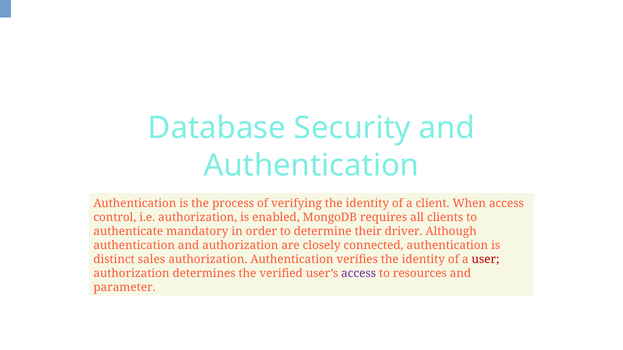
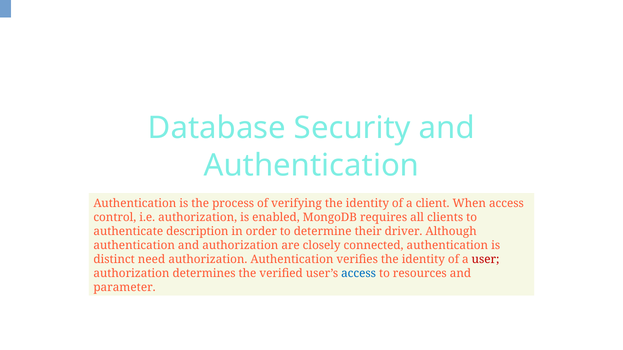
mandatory: mandatory -> description (197, 231)
sales: sales -> need (152, 259)
access colour: purple -> blue (359, 273)
